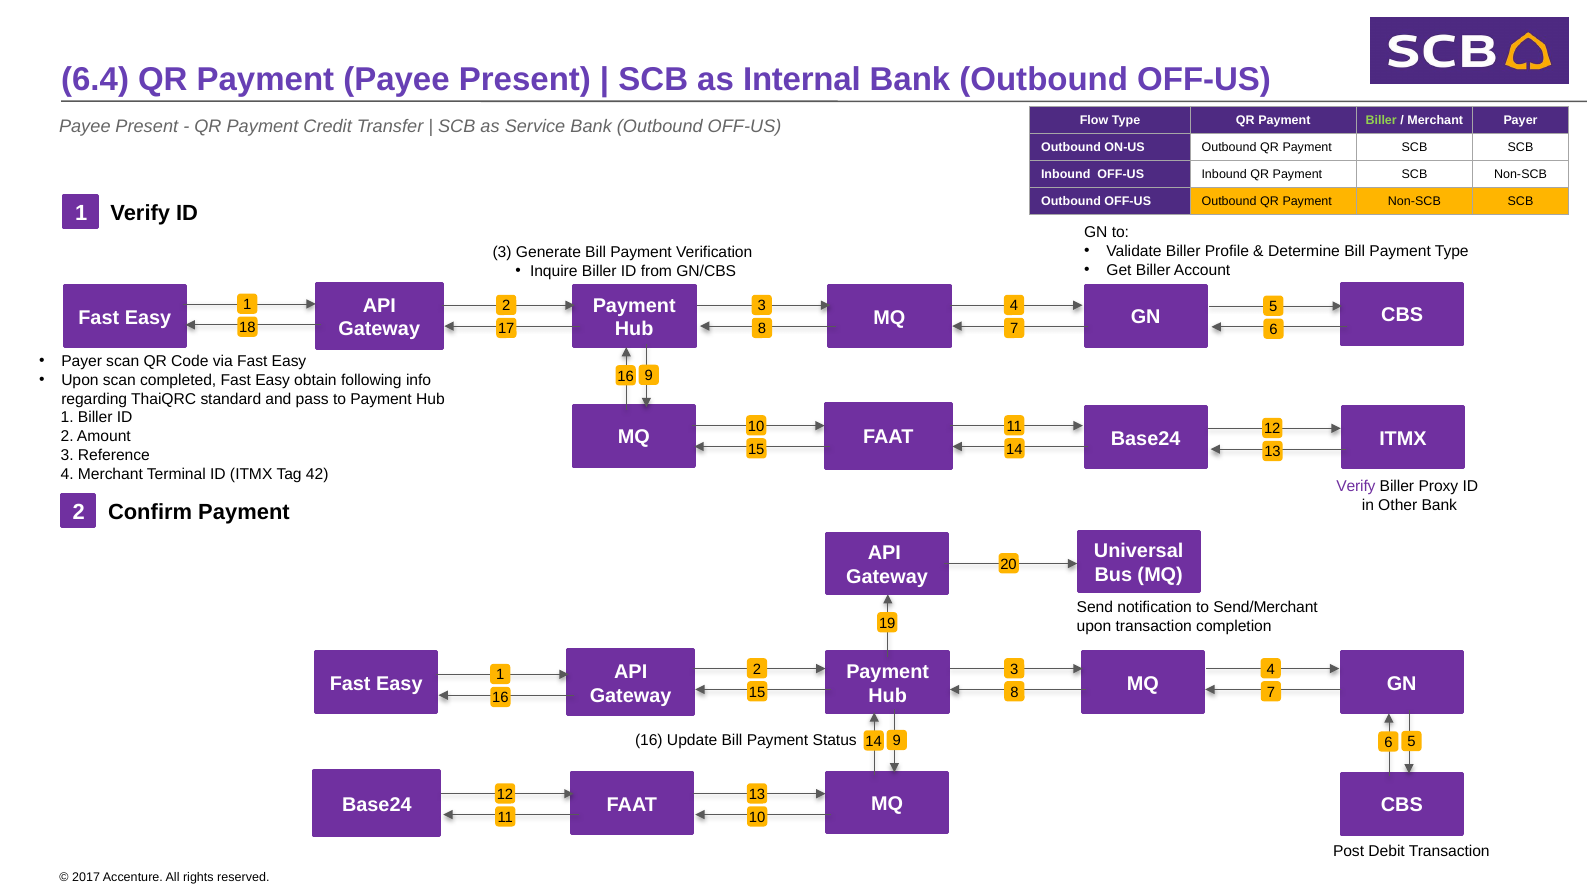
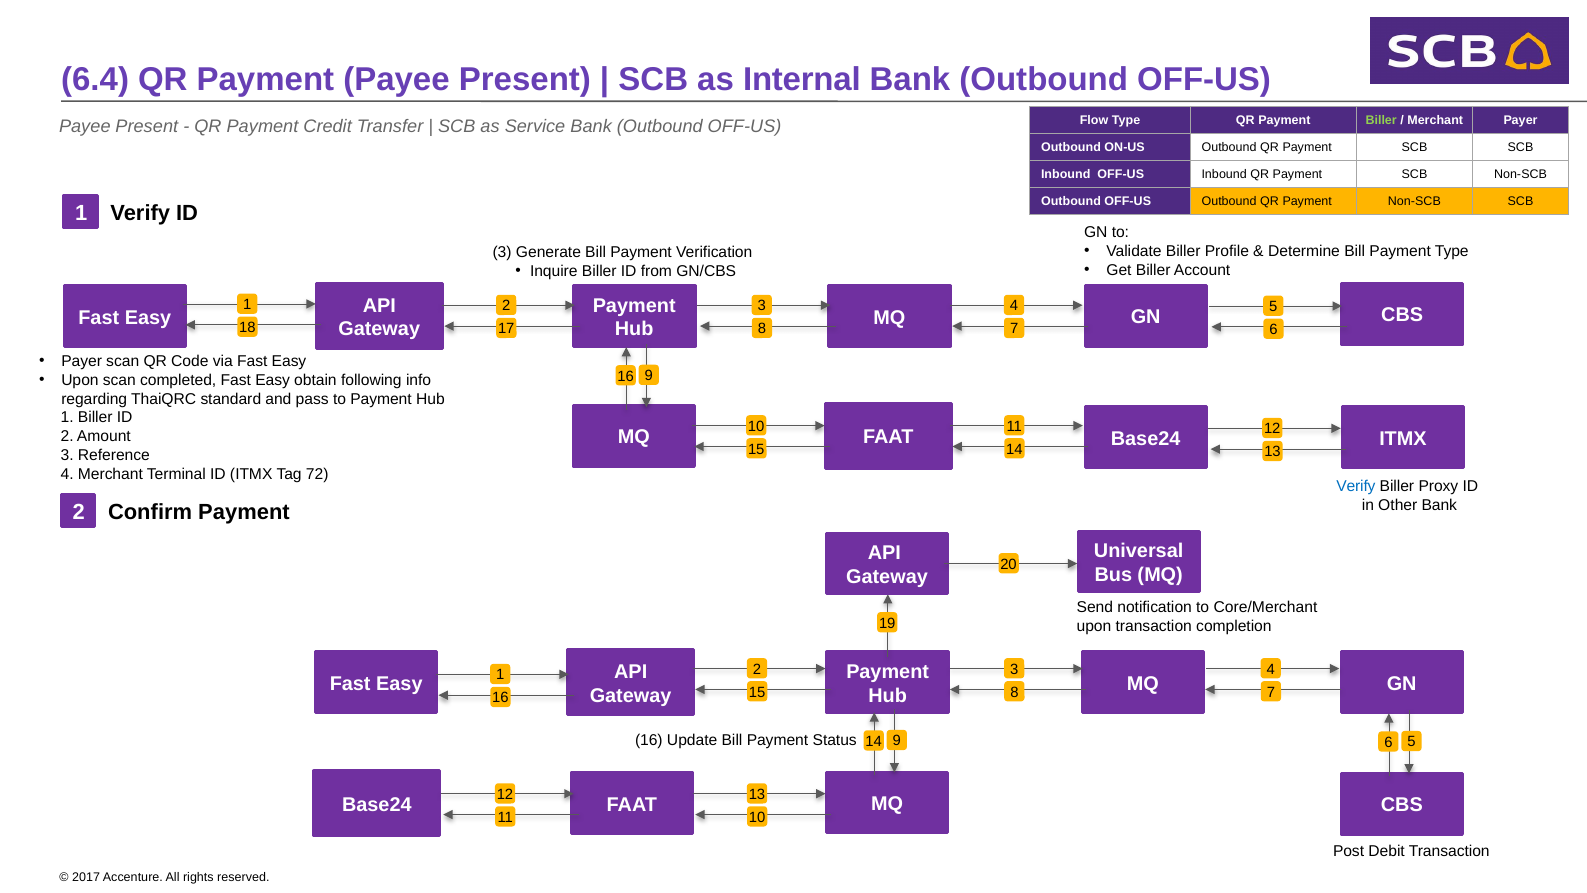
42: 42 -> 72 (317, 474)
Verify colour: purple -> blue (1356, 486)
Send/Merchant: Send/Merchant -> Core/Merchant (1265, 607)
